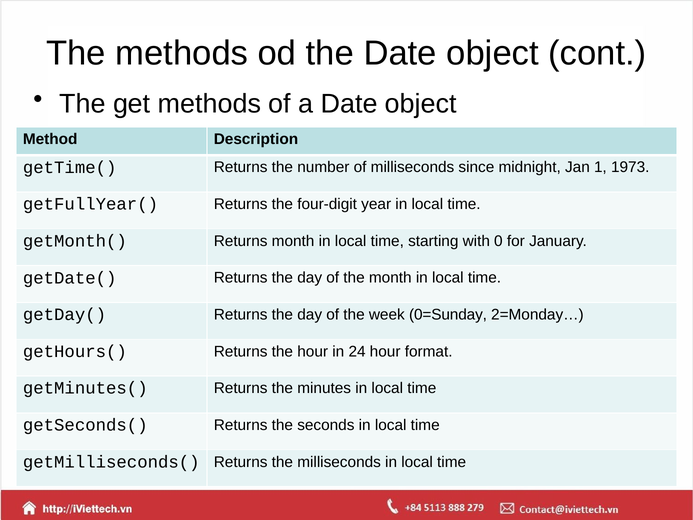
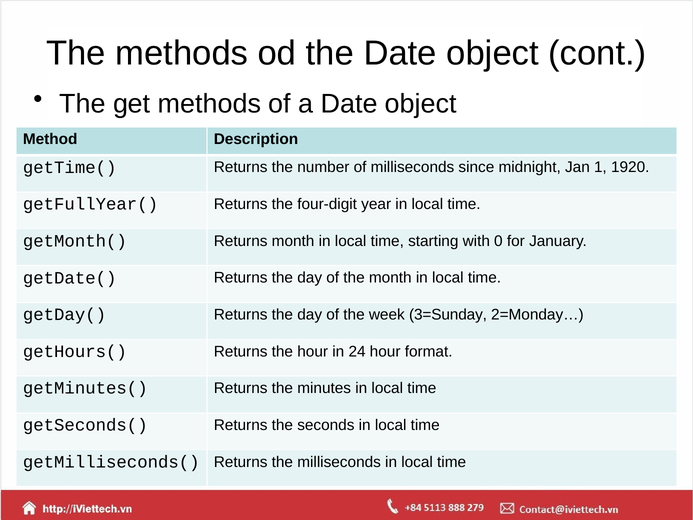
1973: 1973 -> 1920 (630, 167)
0=Sunday: 0=Sunday -> 3=Sunday (448, 315)
